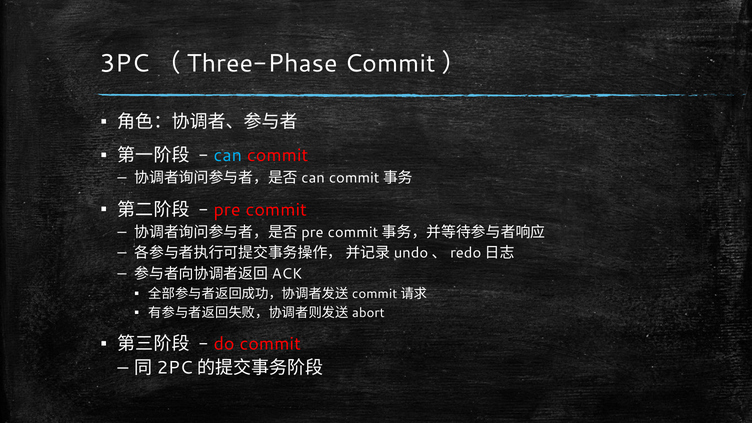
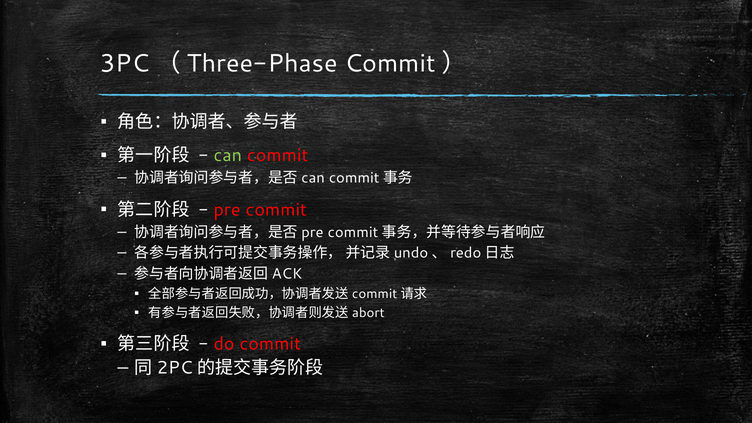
can colour: light blue -> light green (228, 155)
